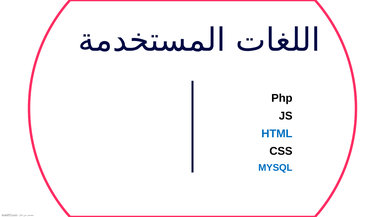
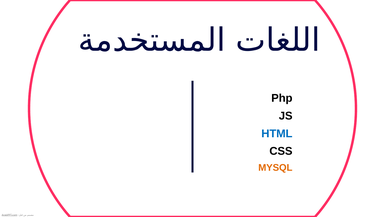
MYSQL colour: blue -> orange (275, 167)
